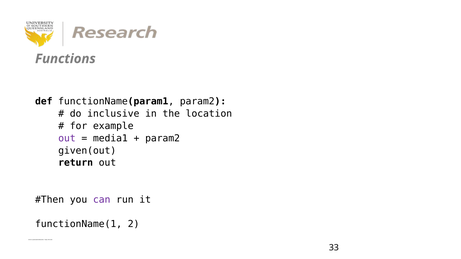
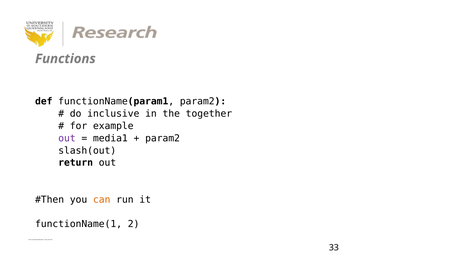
location: location -> together (209, 114)
given(out: given(out -> slash(out (87, 151)
can colour: purple -> orange (102, 200)
